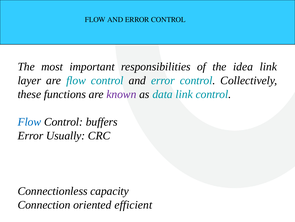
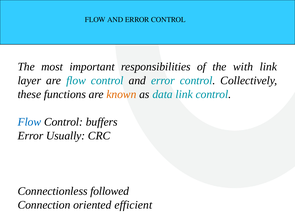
idea: idea -> with (243, 66)
known colour: purple -> orange (121, 94)
capacity: capacity -> followed (110, 190)
